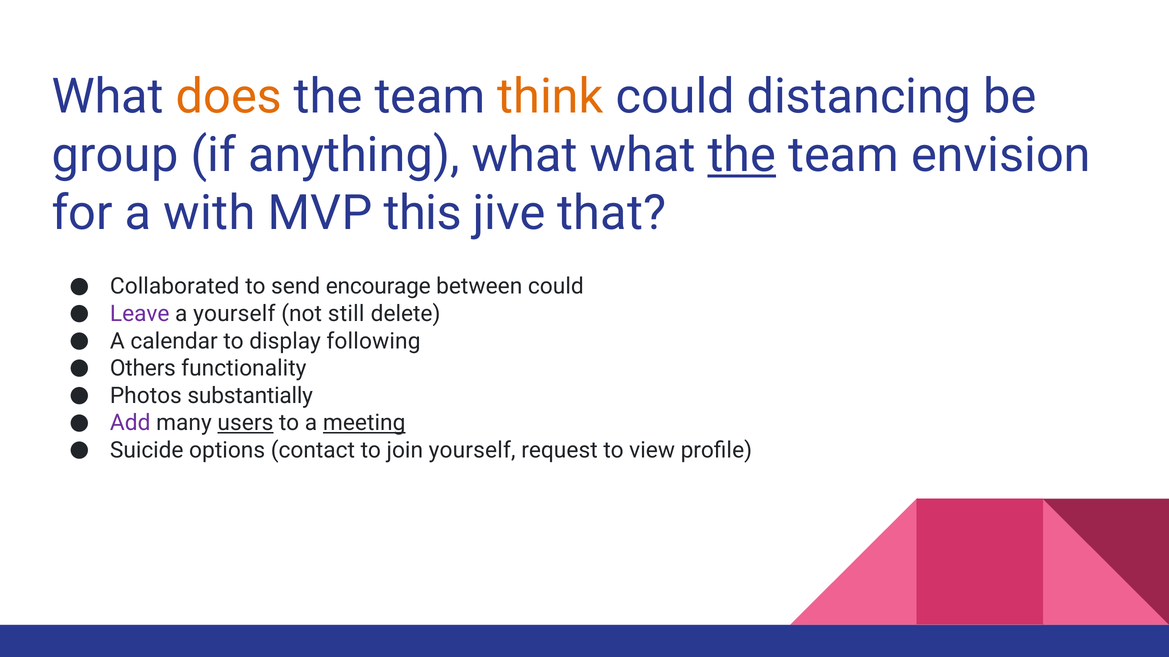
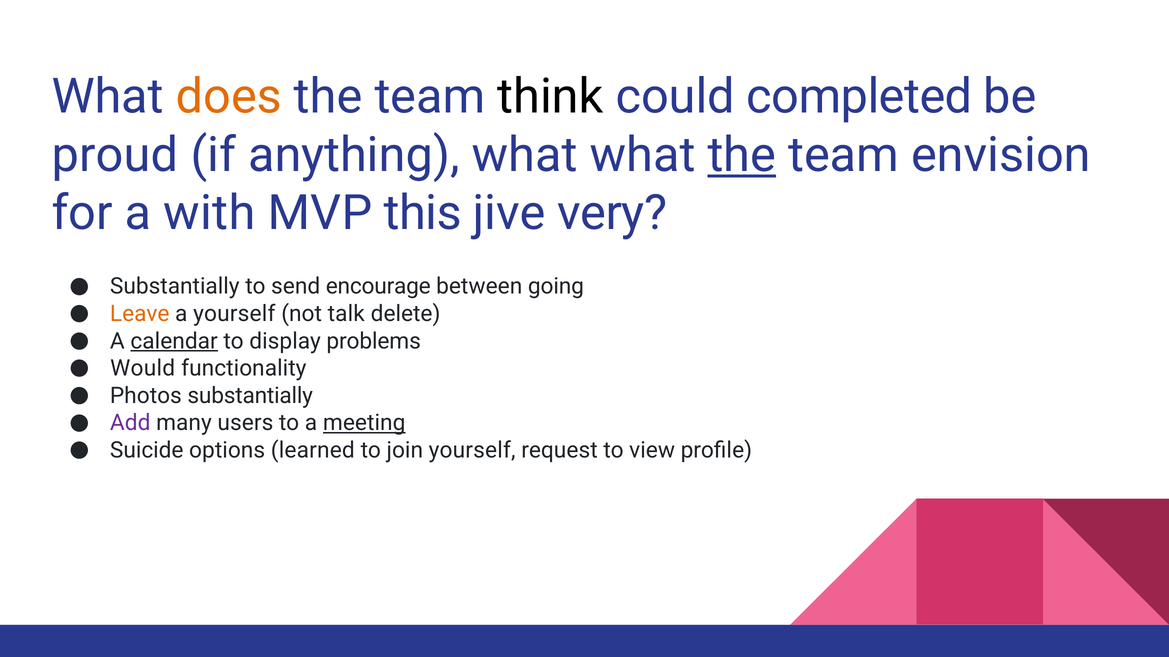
think colour: orange -> black (550, 97)
distancing: distancing -> completed (859, 97)
group: group -> proud (115, 155)
that: that -> very (612, 214)
Collaborated: Collaborated -> Substantially (175, 287)
between could: could -> going (556, 287)
Leave colour: purple -> orange (140, 314)
still: still -> talk (346, 314)
calendar underline: none -> present (174, 341)
following: following -> problems (374, 341)
Others: Others -> Would (143, 369)
users underline: present -> none (245, 423)
contact: contact -> learned (313, 450)
